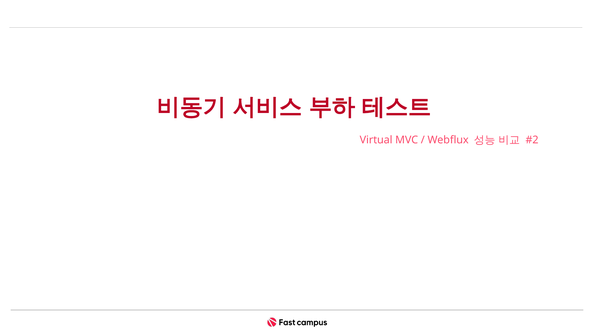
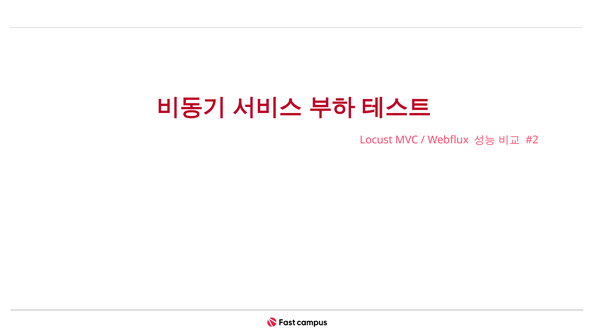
Virtual: Virtual -> Locust (376, 140)
